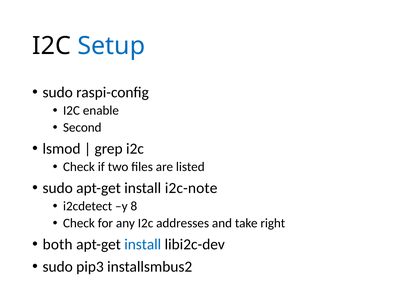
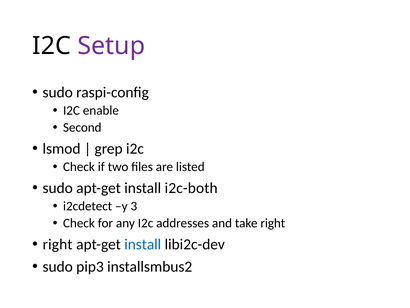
Setup colour: blue -> purple (111, 46)
i2c-note: i2c-note -> i2c-both (191, 188)
8: 8 -> 3 (134, 206)
both: both -> right (58, 244)
